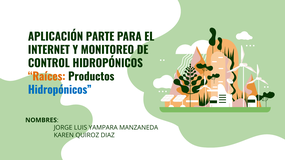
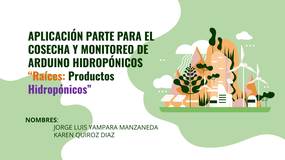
INTERNET: INTERNET -> COSECHA (49, 50)
CONTROL: CONTROL -> ARDUINO (49, 64)
Hidropónicos colour: blue -> purple (60, 90)
